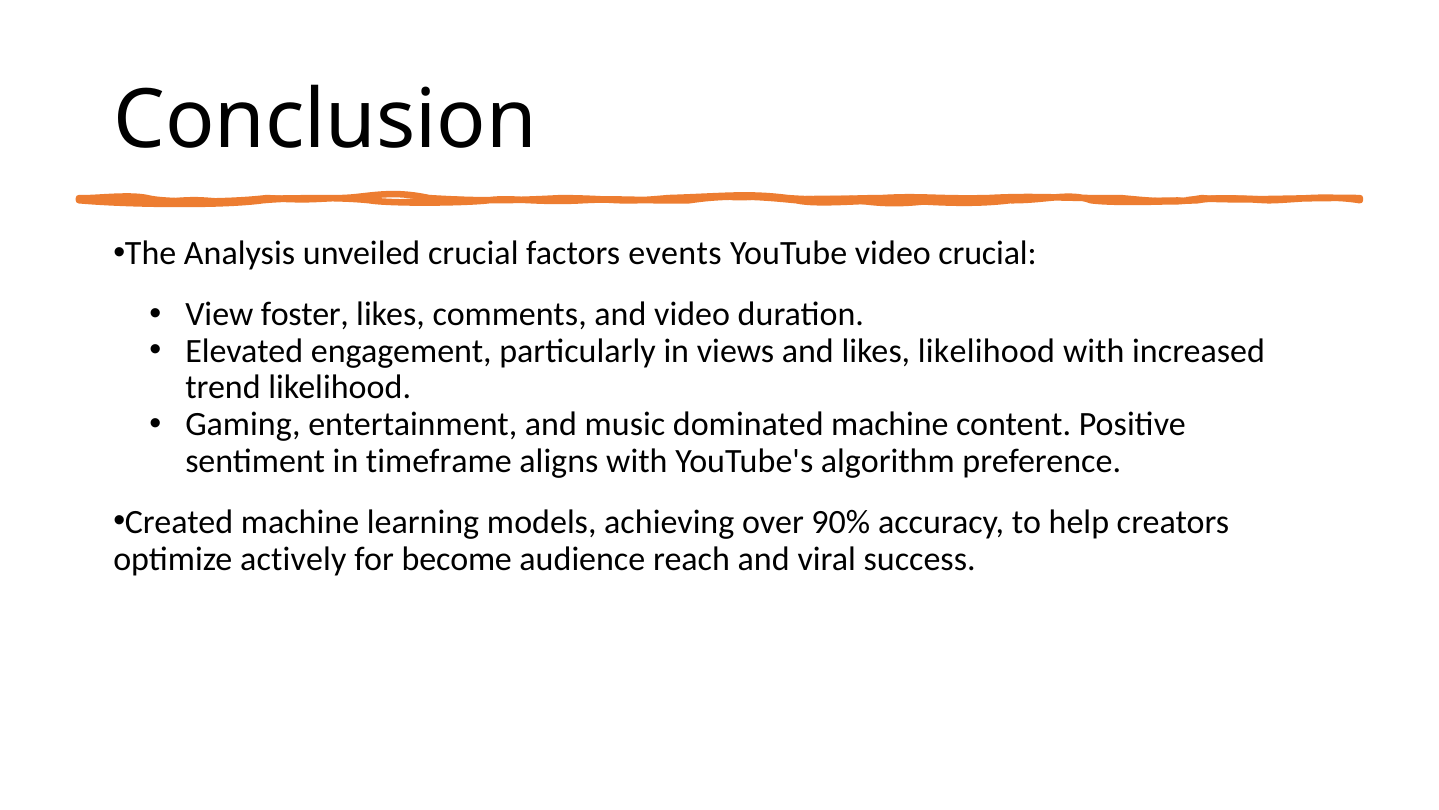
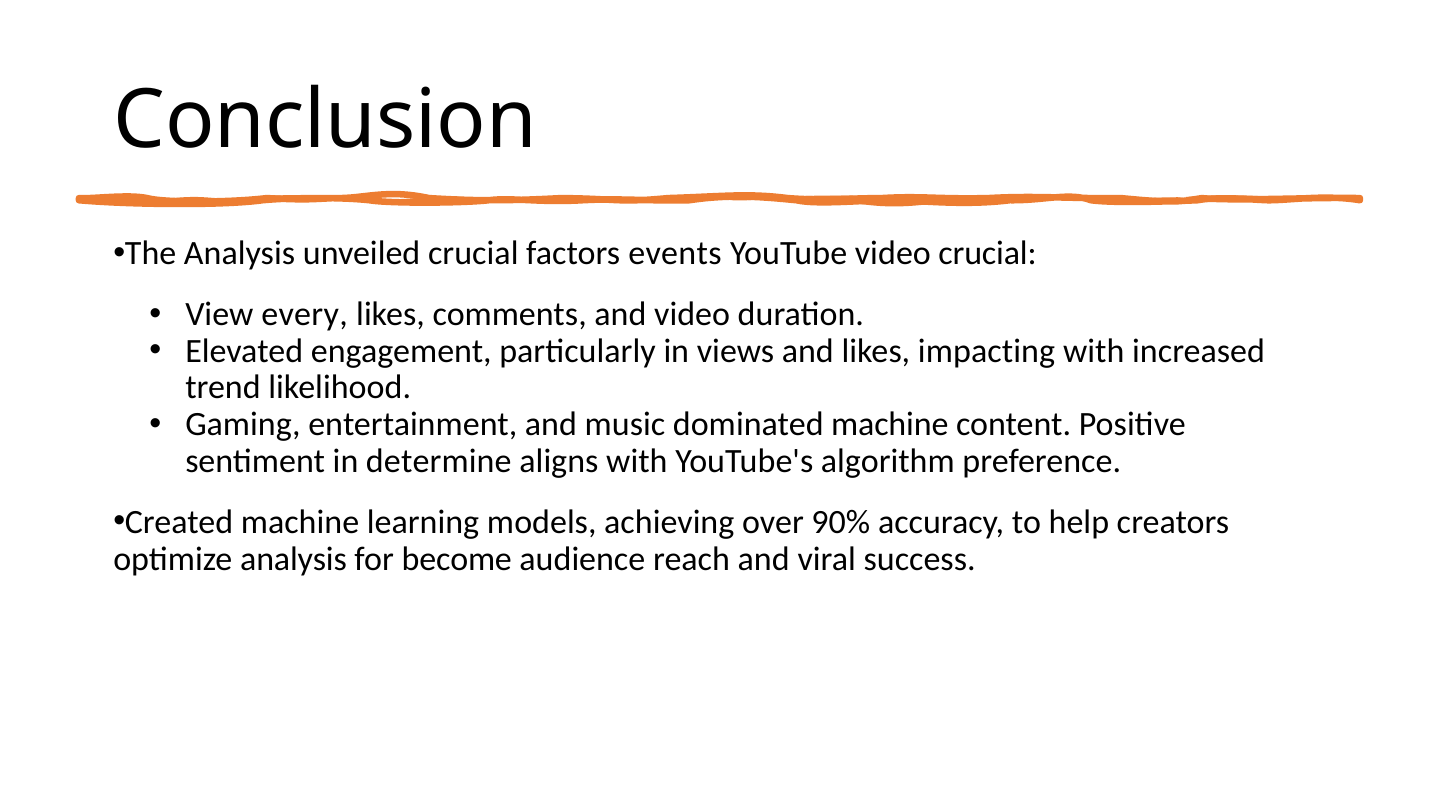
foster: foster -> every (305, 314)
likes likelihood: likelihood -> impacting (987, 351)
timeframe: timeframe -> determine (439, 461)
optimize actively: actively -> analysis (294, 558)
